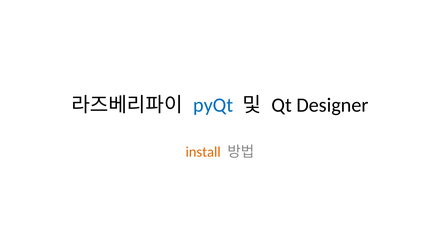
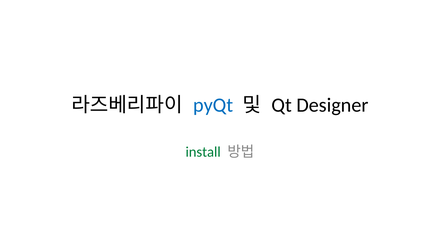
install colour: orange -> green (203, 152)
